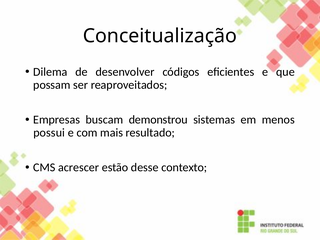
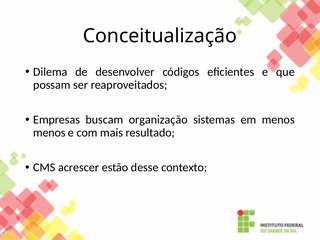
demonstrou: demonstrou -> organização (158, 120)
possui: possui -> menos (49, 133)
